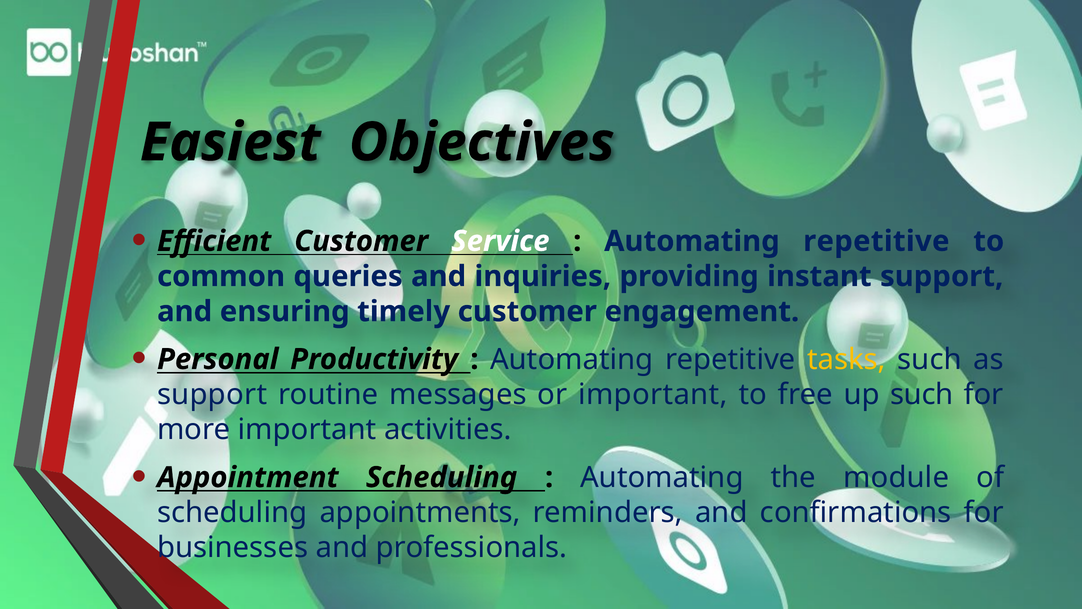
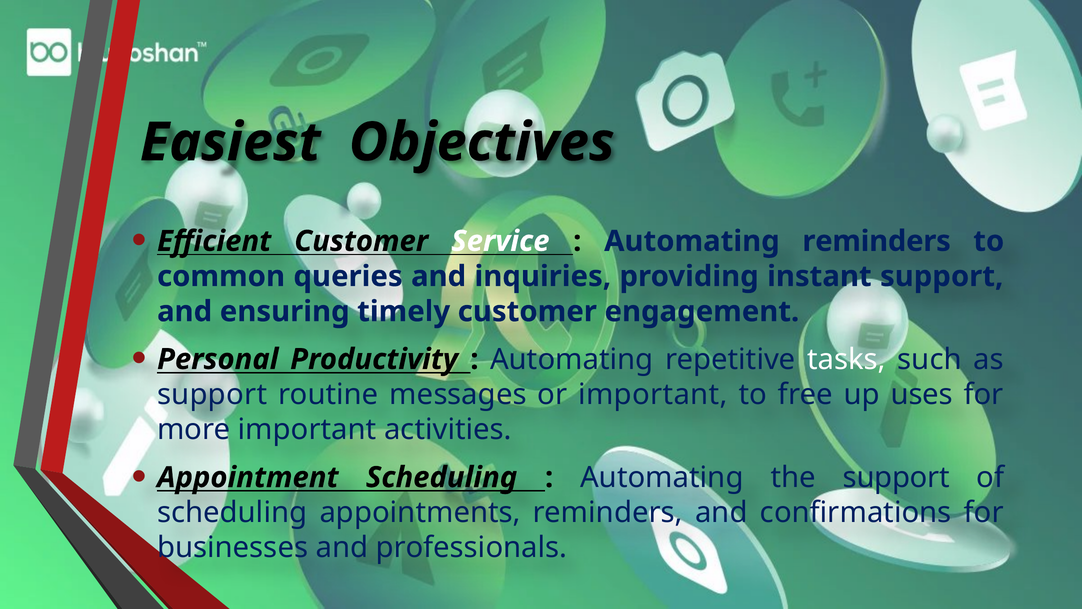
repetitive: repetitive -> reminders (877, 241)
tasks colour: yellow -> white (846, 359)
up such: such -> uses (922, 394)
the module: module -> support (896, 477)
